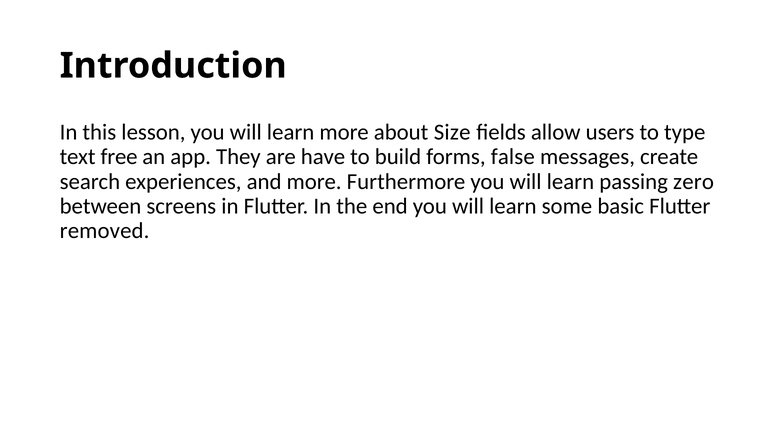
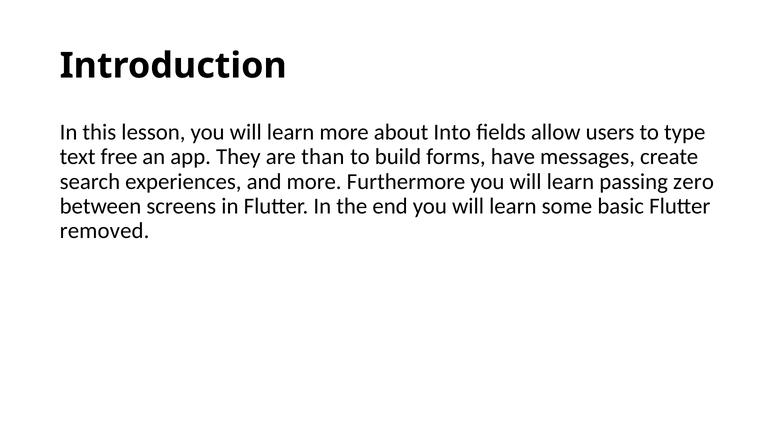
Size: Size -> Into (452, 132)
have: have -> than (323, 157)
false: false -> have (513, 157)
